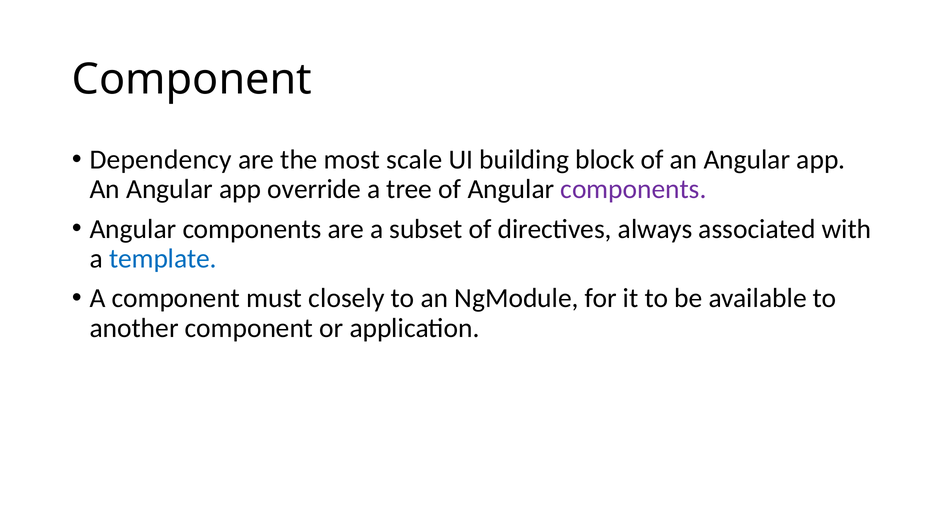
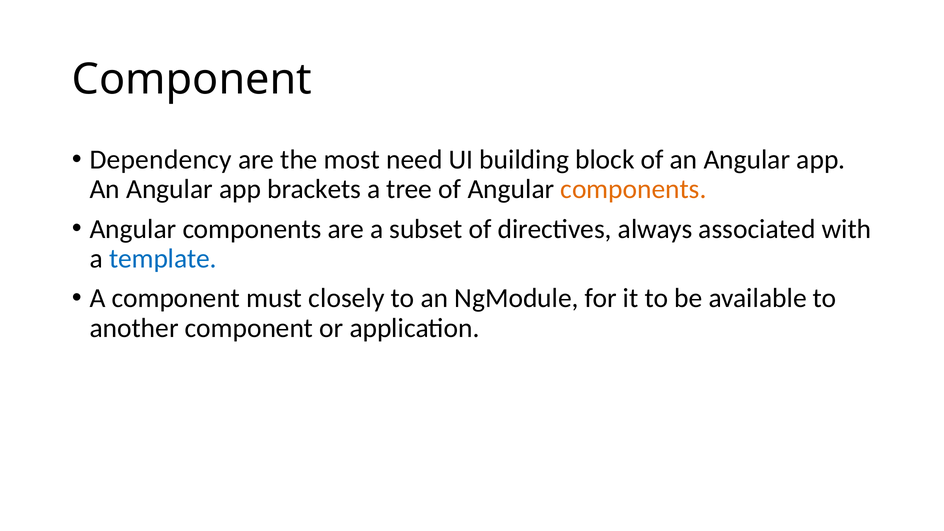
scale: scale -> need (414, 160)
override: override -> brackets (314, 189)
components colour: purple -> orange (633, 189)
